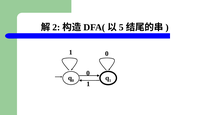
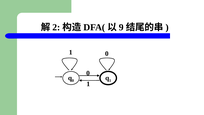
5: 5 -> 9 (121, 27)
